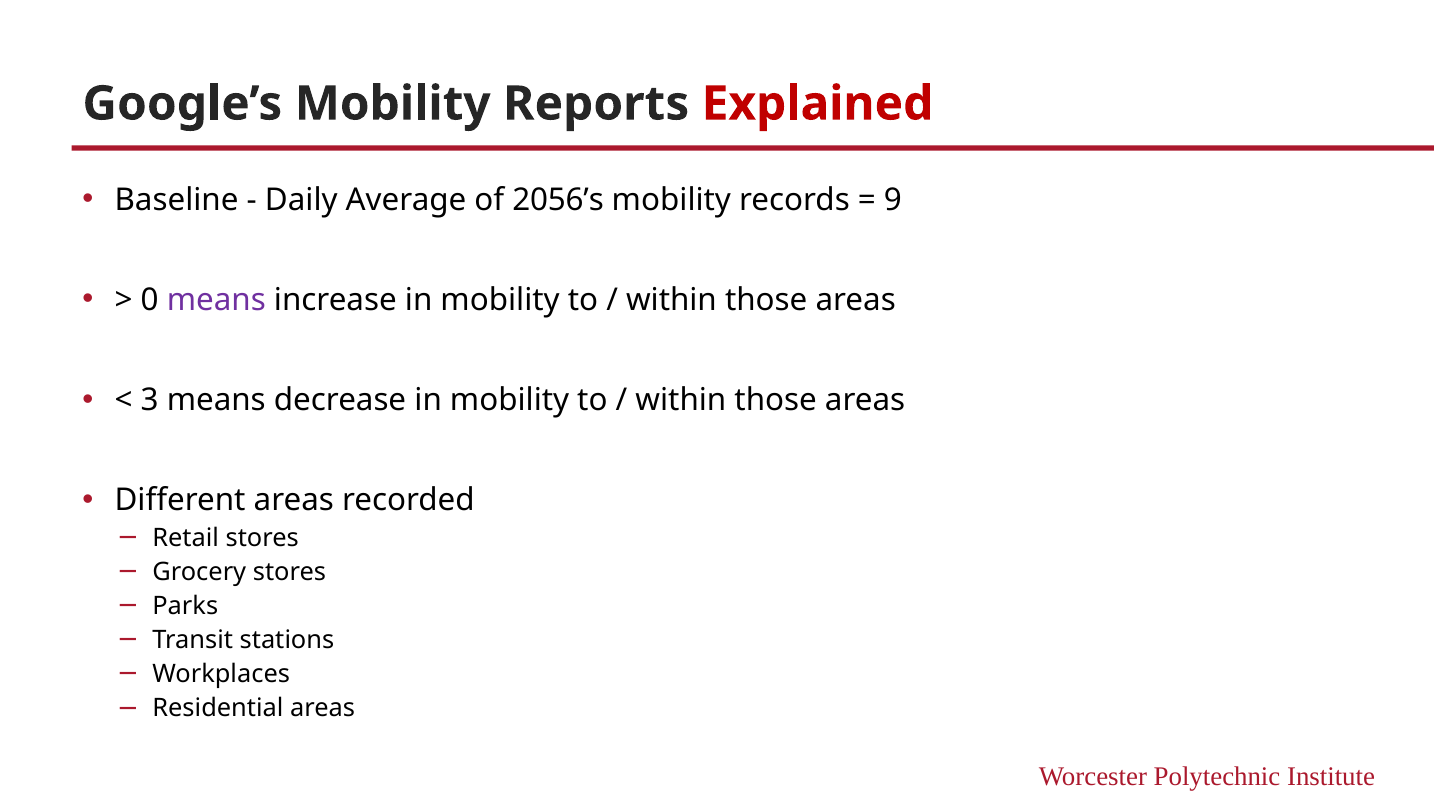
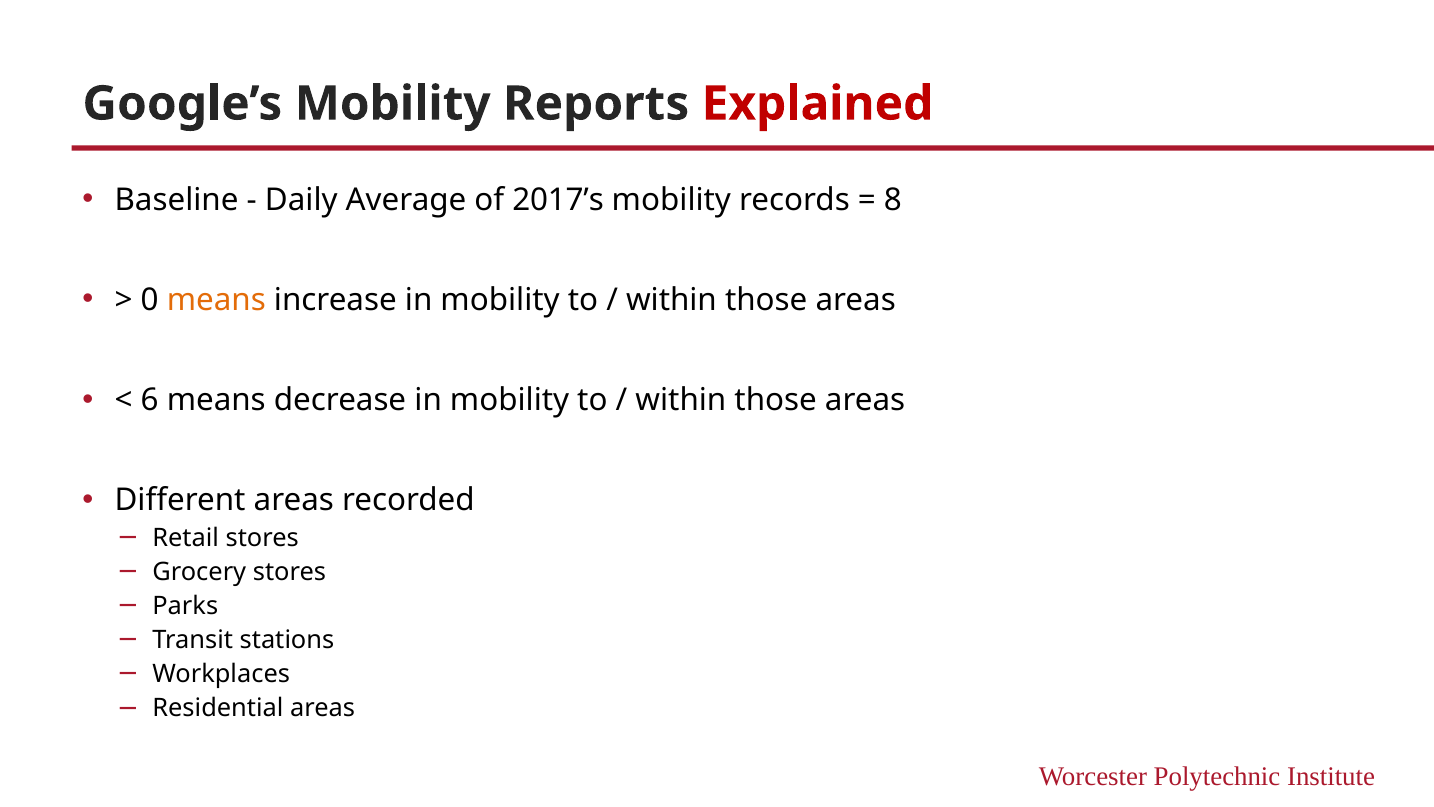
2056’s: 2056’s -> 2017’s (558, 200)
9: 9 -> 8 (893, 200)
means colour: purple -> orange (216, 300)
3: 3 -> 6 (150, 400)
